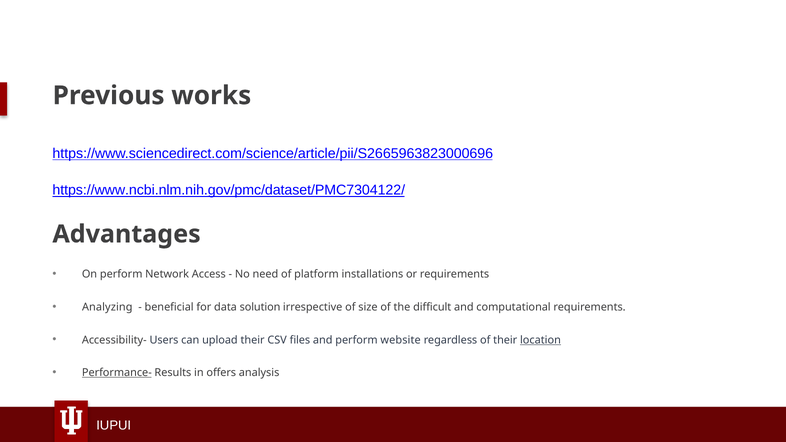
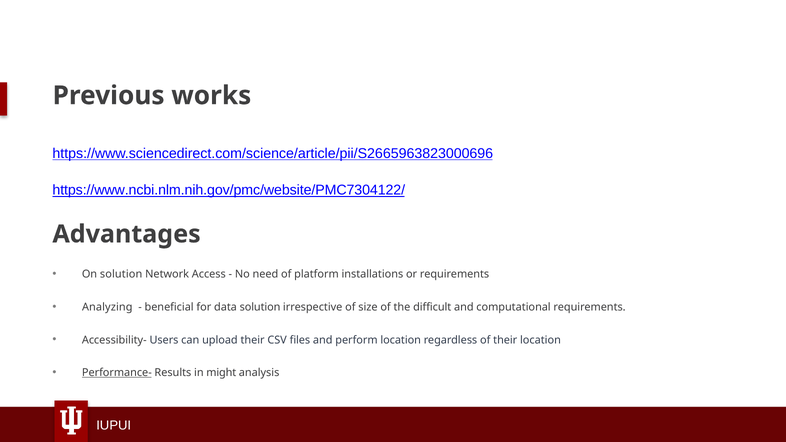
https://www.ncbi.nlm.nih.gov/pmc/dataset/PMC7304122/: https://www.ncbi.nlm.nih.gov/pmc/dataset/PMC7304122/ -> https://www.ncbi.nlm.nih.gov/pmc/website/PMC7304122/ (229, 190)
On perform: perform -> solution (121, 274)
perform website: website -> location (401, 340)
location underline: present -> none (540, 340)
offers: offers -> might (221, 373)
